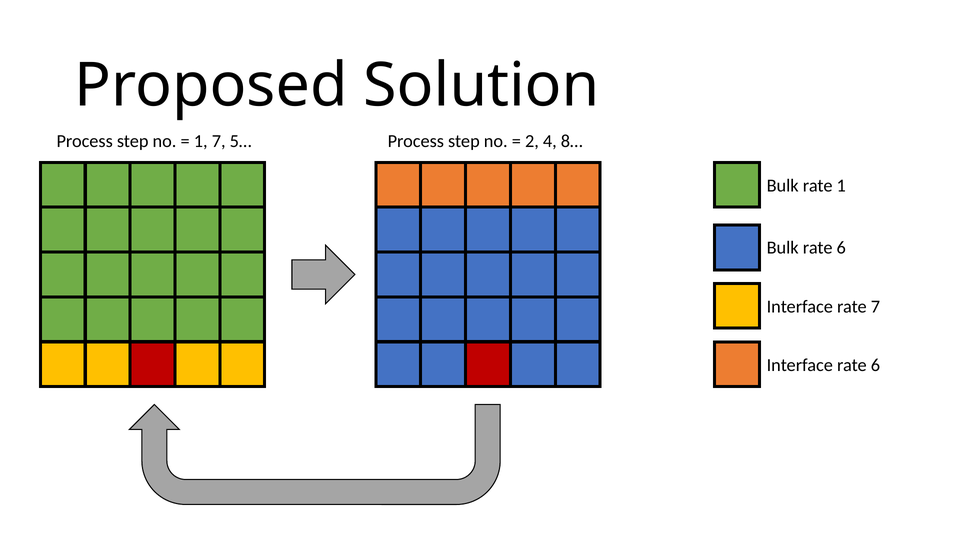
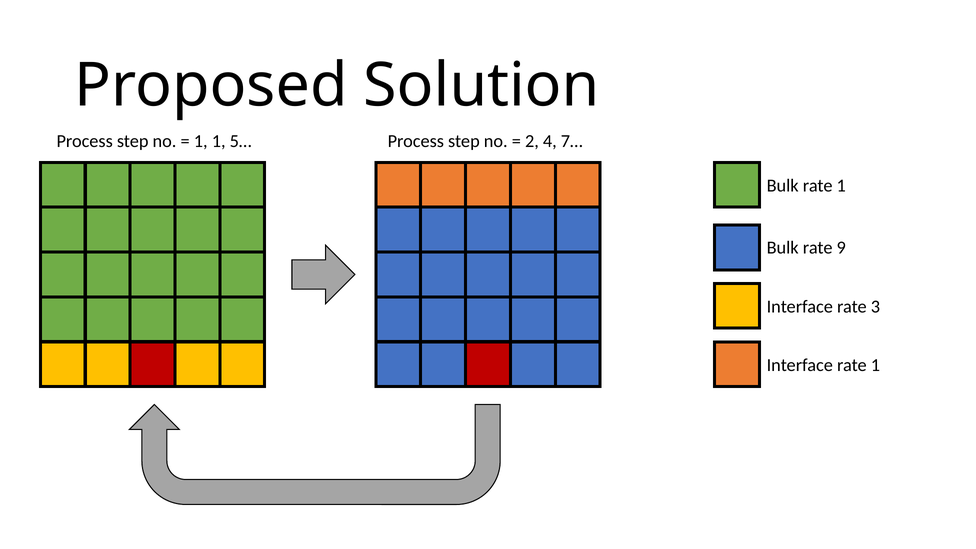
1 7: 7 -> 1 (219, 141)
8…: 8… -> 7… (572, 141)
Bulk rate 6: 6 -> 9 (841, 248)
rate 7: 7 -> 3 (875, 306)
Interface rate 6: 6 -> 1 (875, 365)
